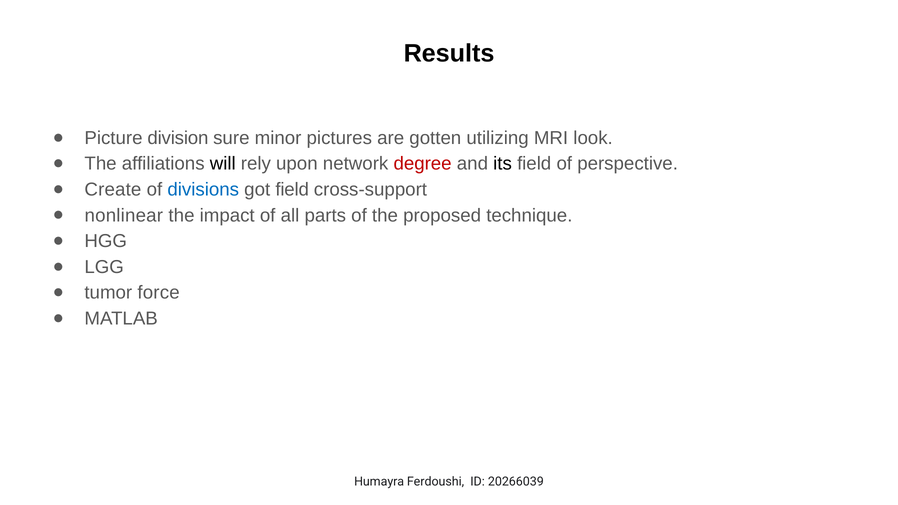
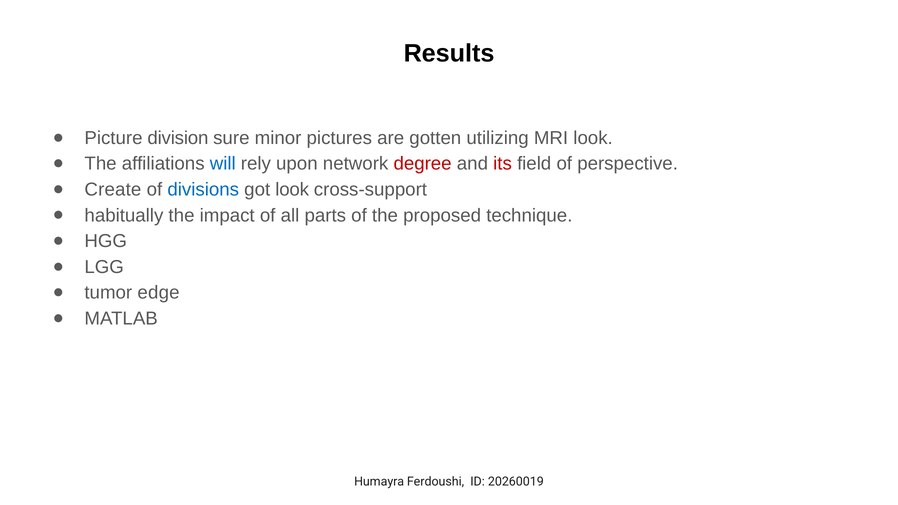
will colour: black -> blue (223, 164)
its colour: black -> red (503, 164)
got field: field -> look (292, 190)
nonlinear: nonlinear -> habitually (124, 215)
force: force -> edge (159, 293)
20266039: 20266039 -> 20260019 (516, 482)
